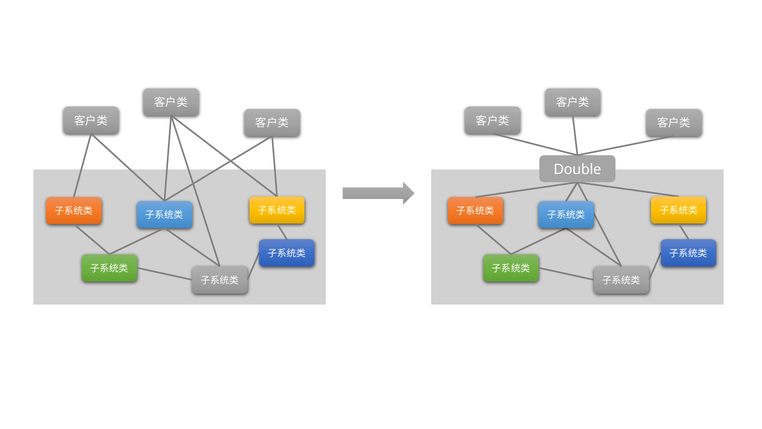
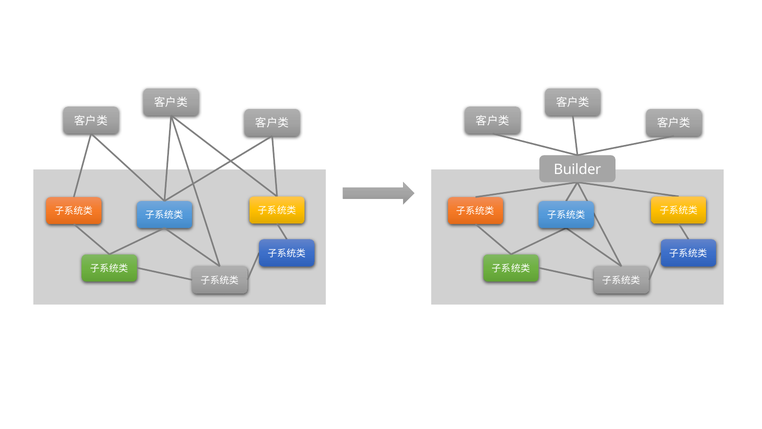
Double: Double -> Builder (577, 170)
